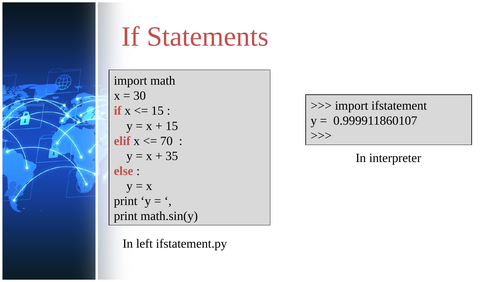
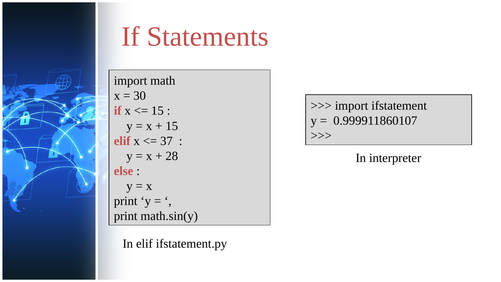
70: 70 -> 37 (166, 141)
35: 35 -> 28 (172, 156)
In left: left -> elif (144, 243)
